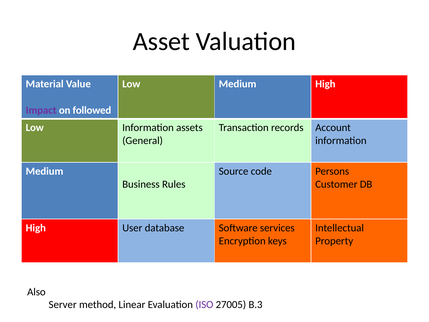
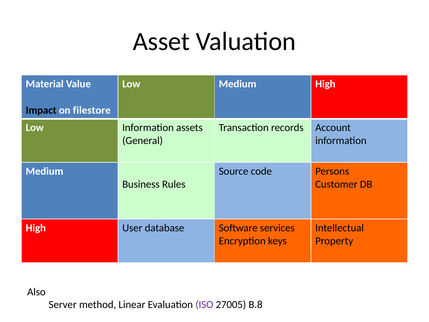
Impact colour: purple -> black (41, 110)
followed: followed -> filestore (92, 110)
B.3: B.3 -> B.8 (256, 304)
